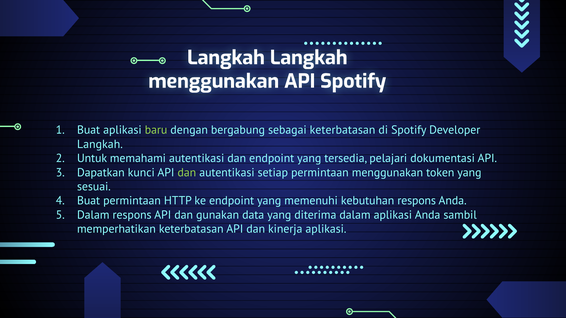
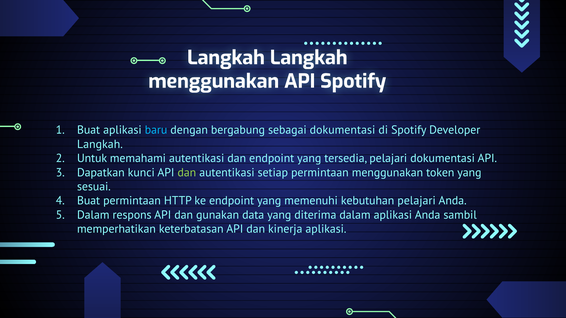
baru colour: light green -> light blue (156, 130)
sebagai keterbatasan: keterbatasan -> dokumentasi (342, 130)
kebutuhan respons: respons -> pelajari (417, 201)
